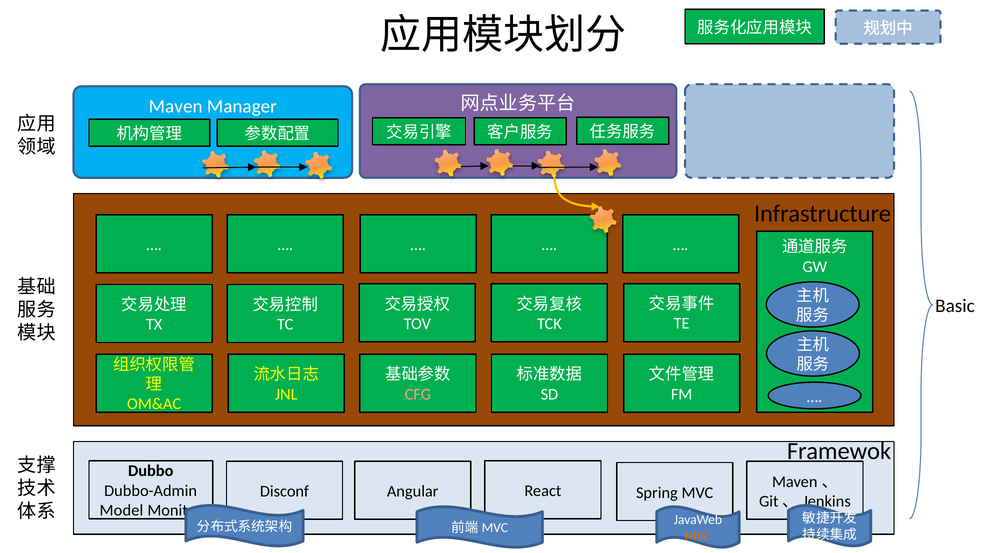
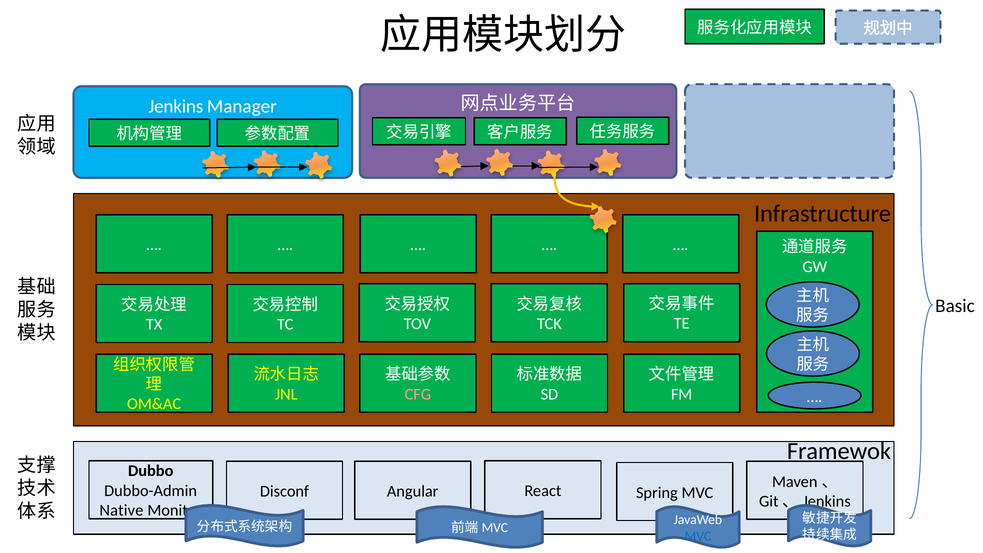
Maven: Maven -> Jenkins (176, 106)
Model: Model -> Native (121, 510)
MVC colour: orange -> blue (698, 536)
